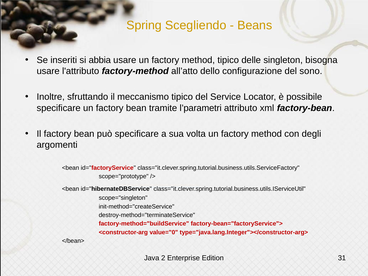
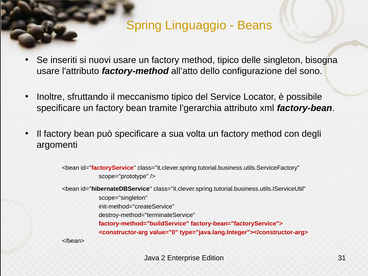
Scegliendo: Scegliendo -> Linguaggio (196, 25)
abbia: abbia -> nuovi (100, 60)
l’parametri: l’parametri -> l’gerarchia (201, 108)
